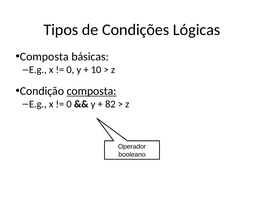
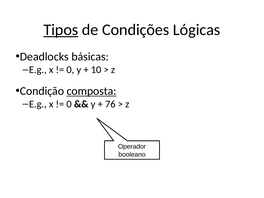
Tipos underline: none -> present (61, 30)
Composta: Composta -> Deadlocks (44, 57)
82: 82 -> 76 (110, 104)
